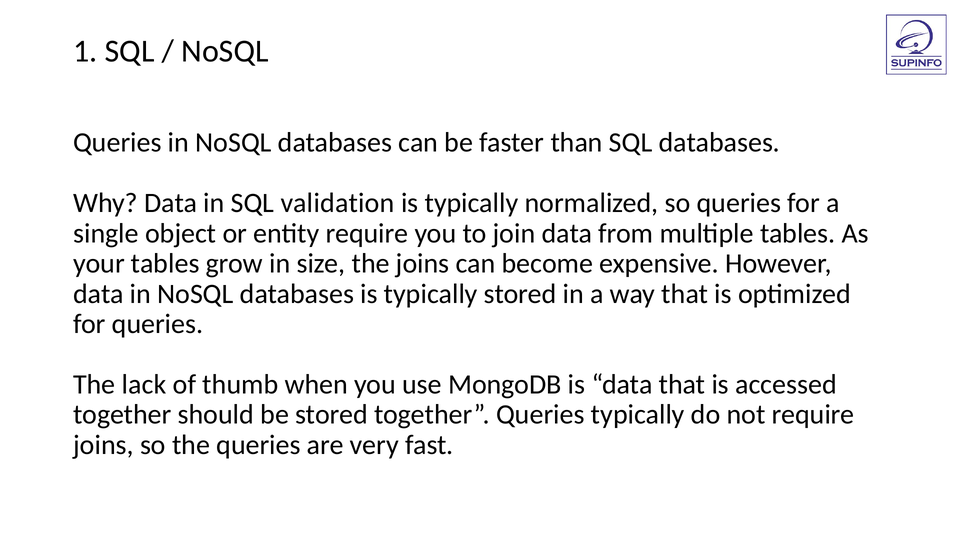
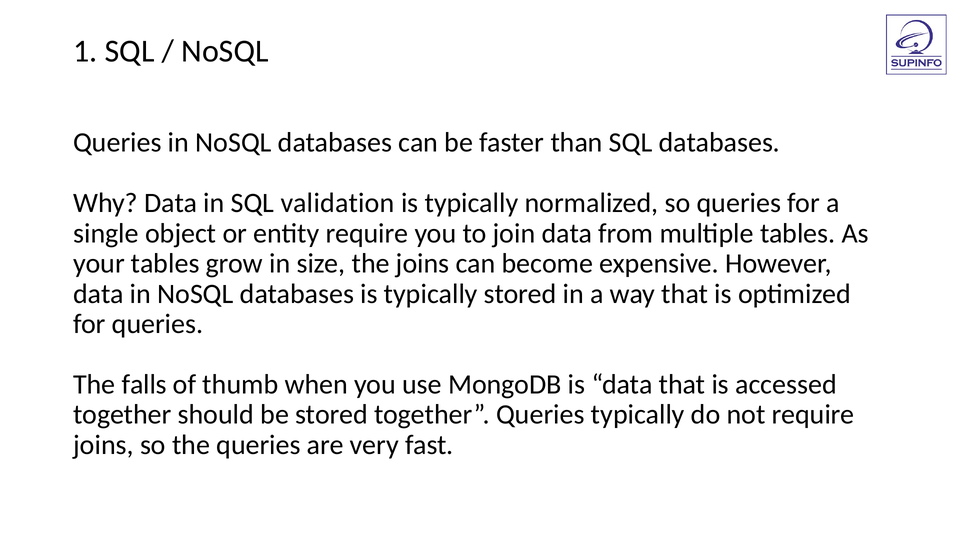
lack: lack -> falls (144, 384)
